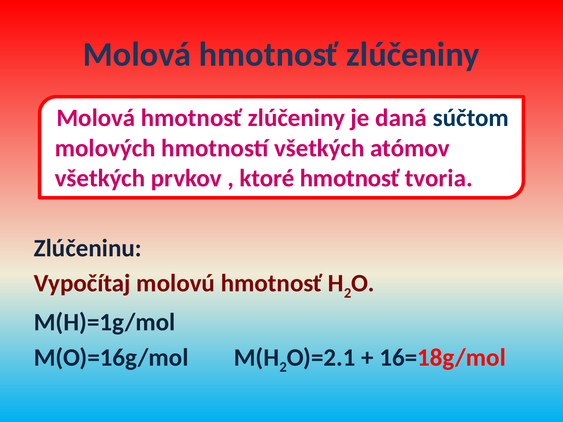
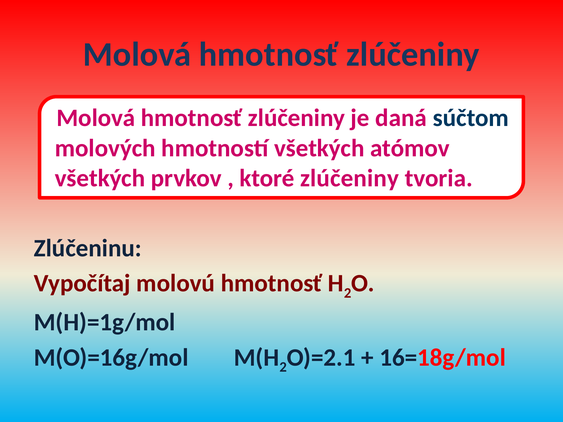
ktoré hmotnosť: hmotnosť -> zlúčeniny (350, 178)
